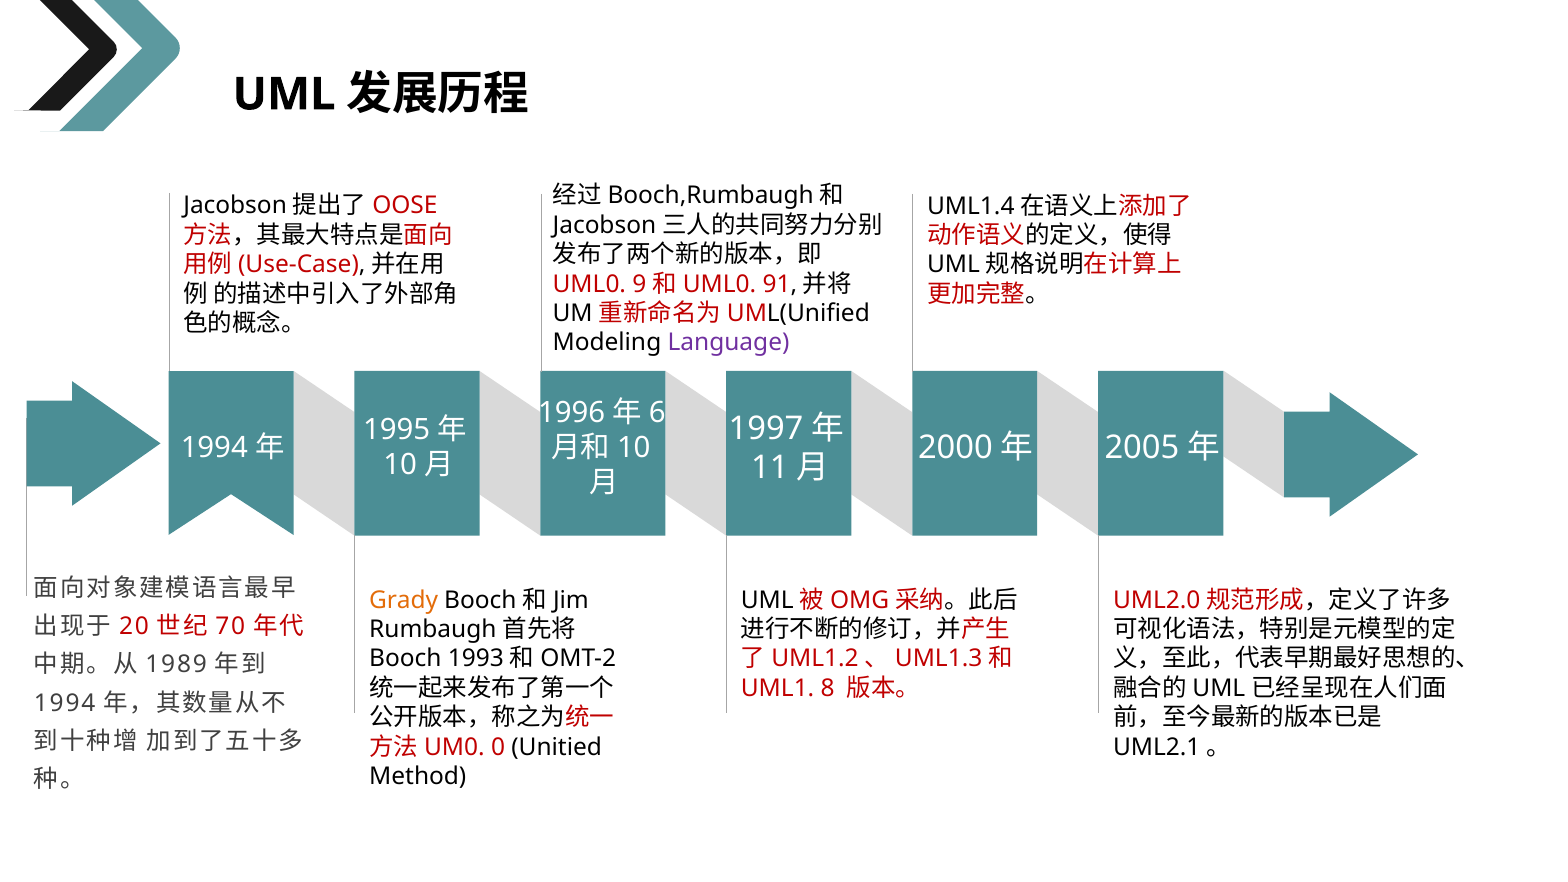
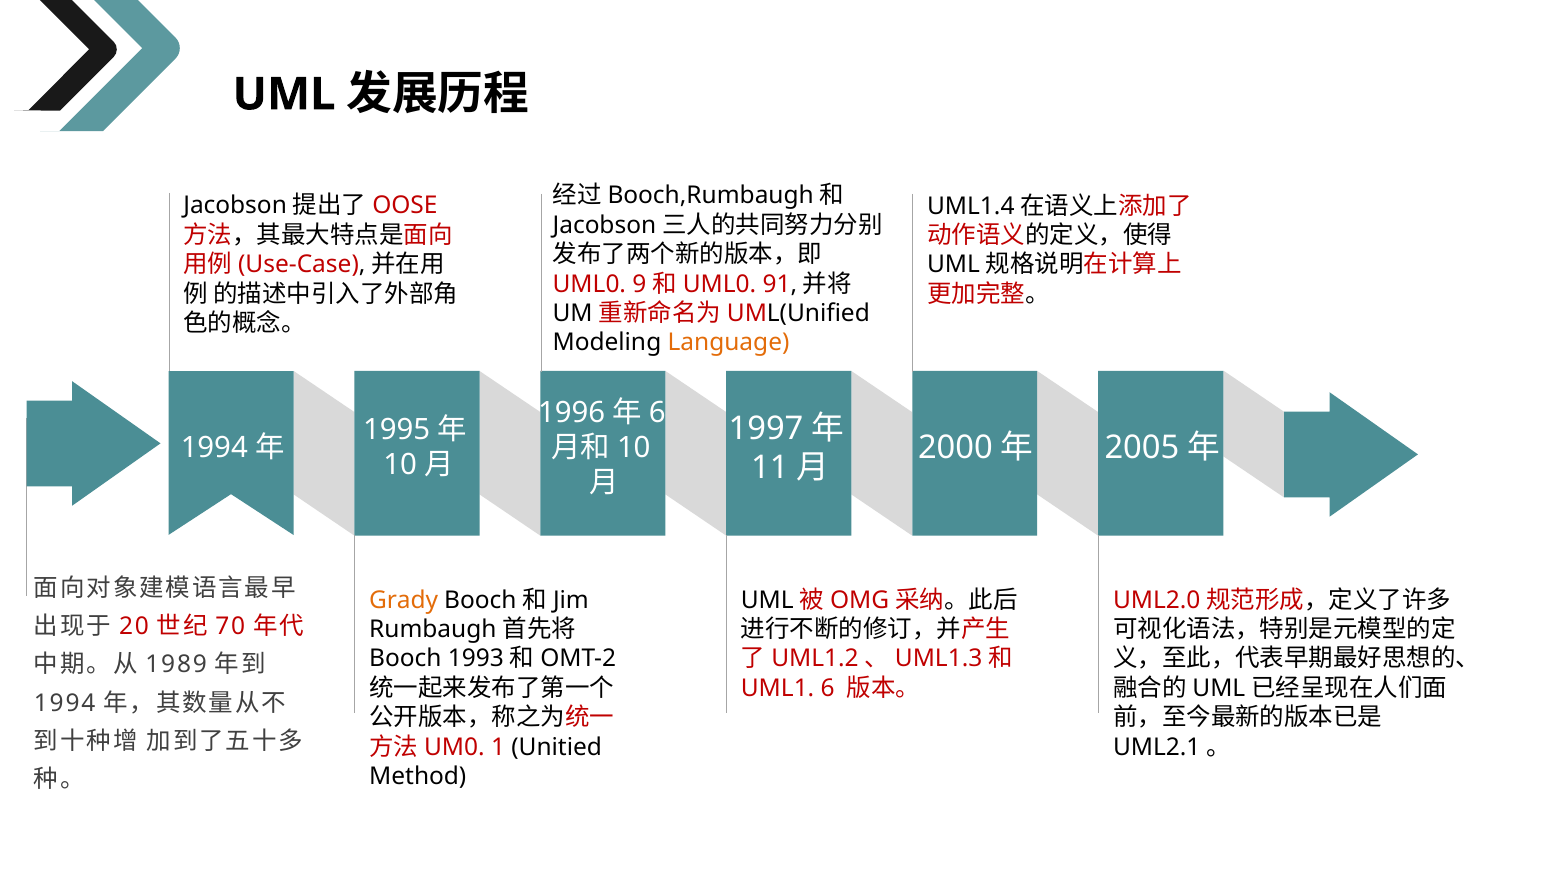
Language colour: purple -> orange (729, 343)
8: 8 -> 6 (828, 688)
0: 0 -> 1 (498, 747)
